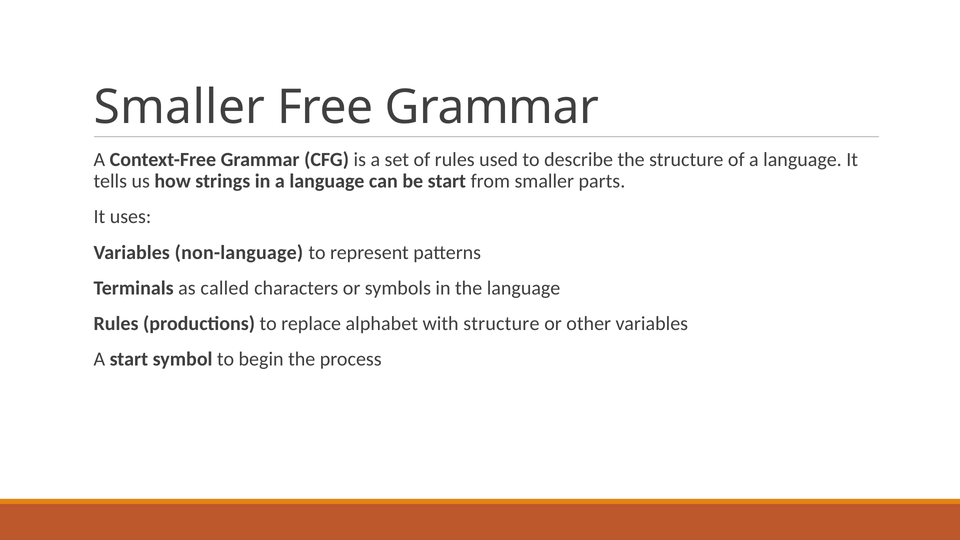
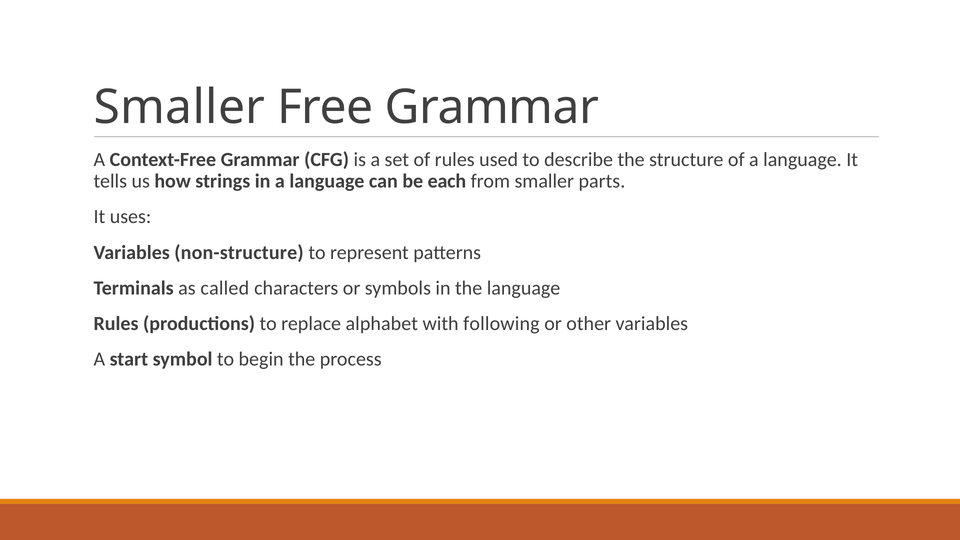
be start: start -> each (447, 181)
non-language: non-language -> non-structure (239, 252)
with structure: structure -> following (501, 324)
